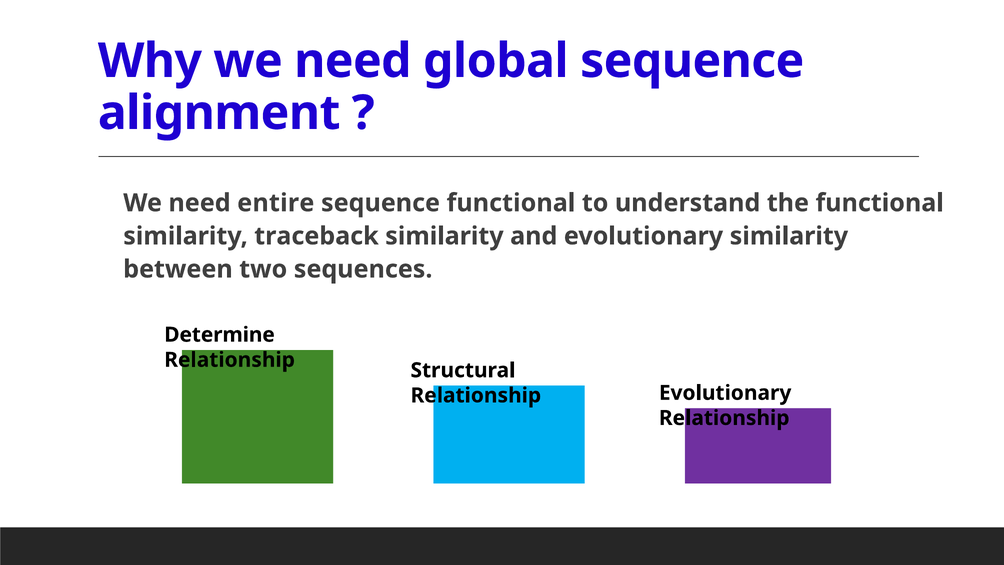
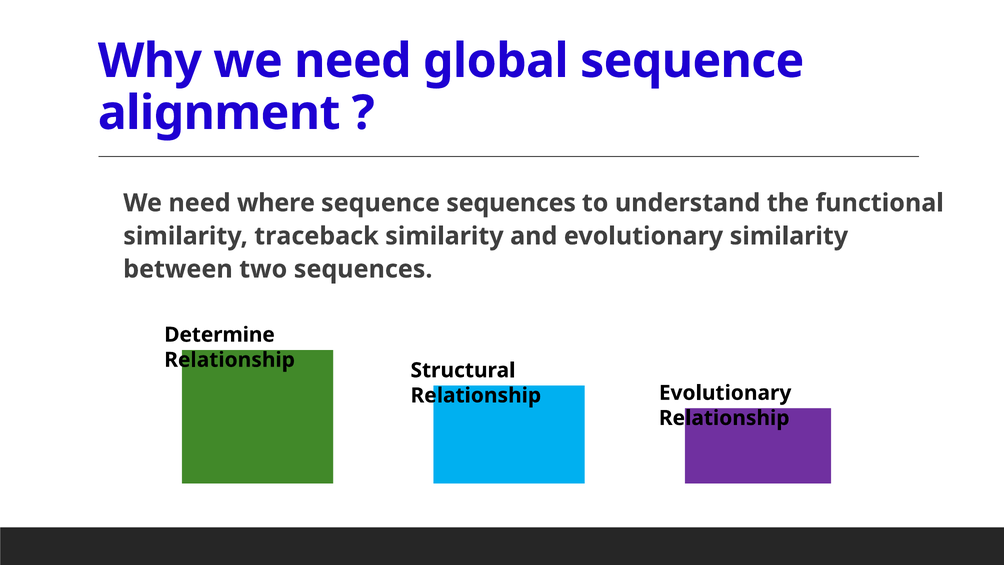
entire: entire -> where (276, 203)
sequence functional: functional -> sequences (511, 203)
